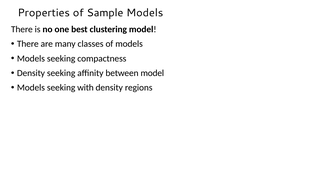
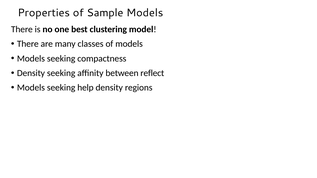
between model: model -> reflect (152, 73)
with: with -> help (85, 88)
